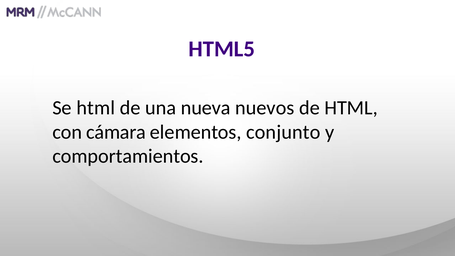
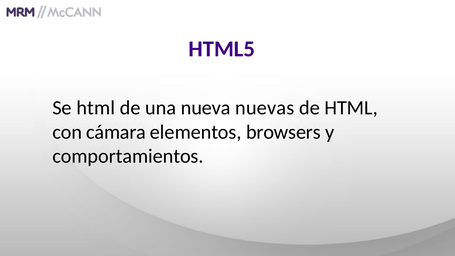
nuevos: nuevos -> nuevas (265, 108)
conjunto: conjunto -> browsers (283, 132)
